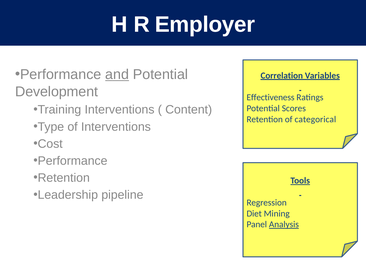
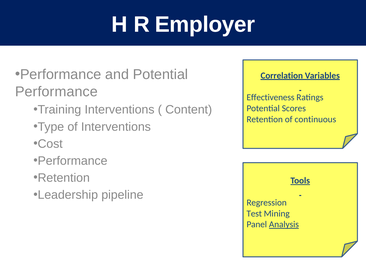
and underline: present -> none (117, 75)
Development: Development -> Performance (56, 92)
categorical: categorical -> continuous (315, 120)
Diet: Diet -> Test (254, 214)
